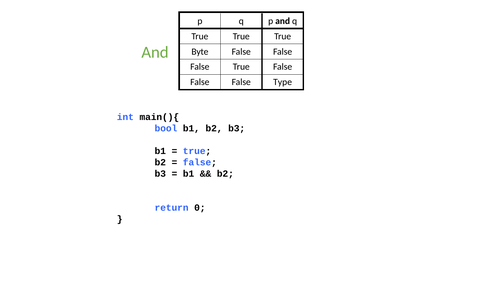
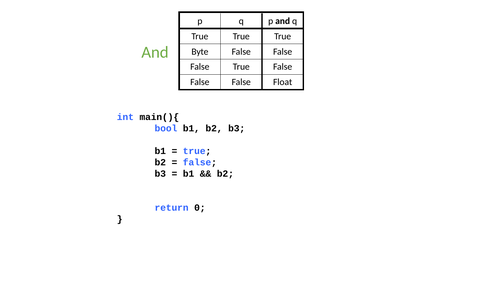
Type: Type -> Float (283, 82)
